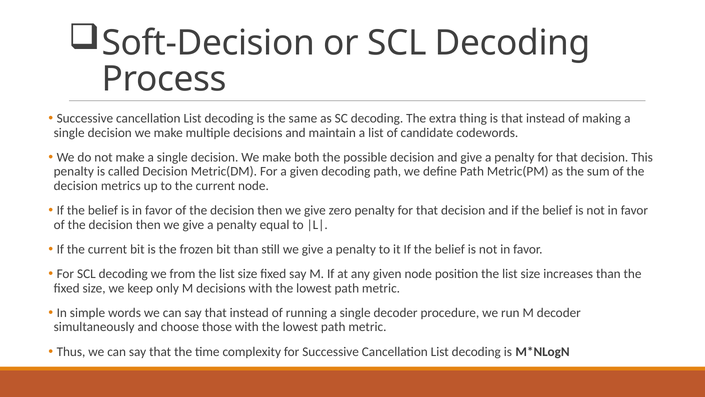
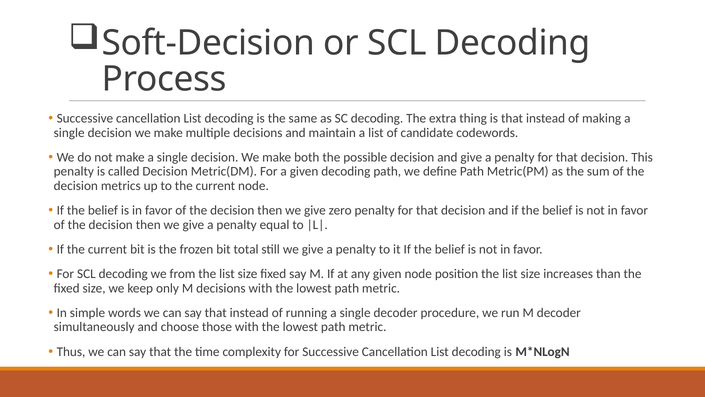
bit than: than -> total (246, 249)
